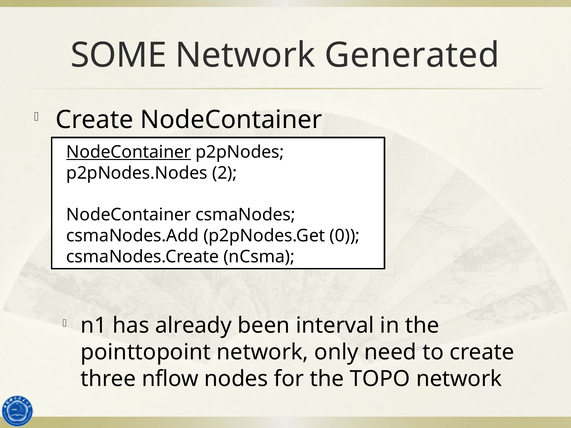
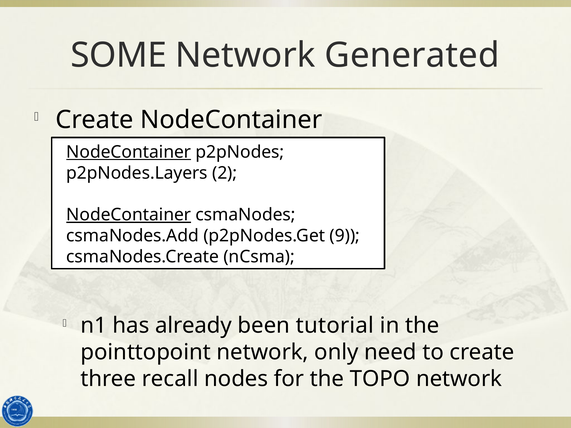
p2pNodes.Nodes: p2pNodes.Nodes -> p2pNodes.Layers (137, 173)
NodeContainer underline: none -> present (129, 215)
0: 0 -> 9 (345, 236)
interval: interval -> tutorial (335, 326)
nflow: nflow -> recall (170, 379)
